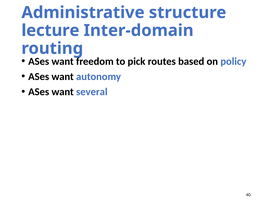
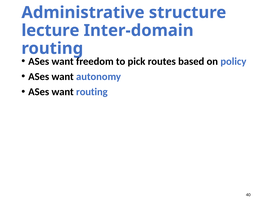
want several: several -> routing (92, 92)
